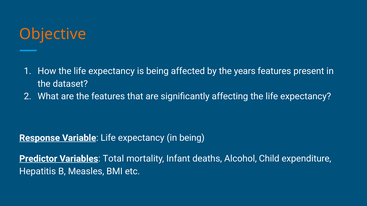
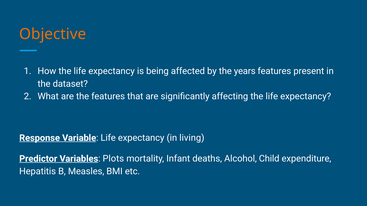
in being: being -> living (192, 138)
Total: Total -> Plots (113, 159)
